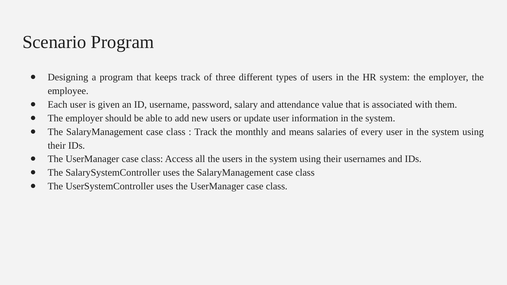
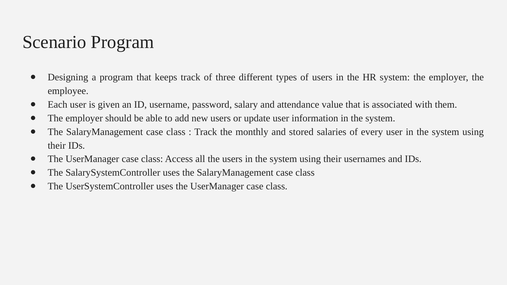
means: means -> stored (301, 132)
